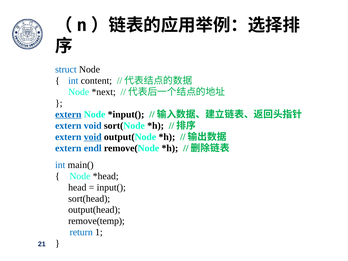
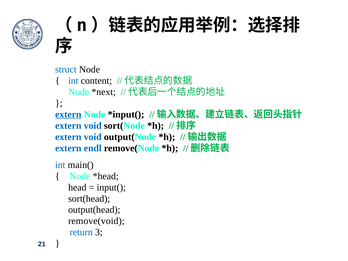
void underline: present -> none (93, 137)
remove(temp: remove(temp -> remove(void (96, 221)
1: 1 -> 3 (99, 232)
